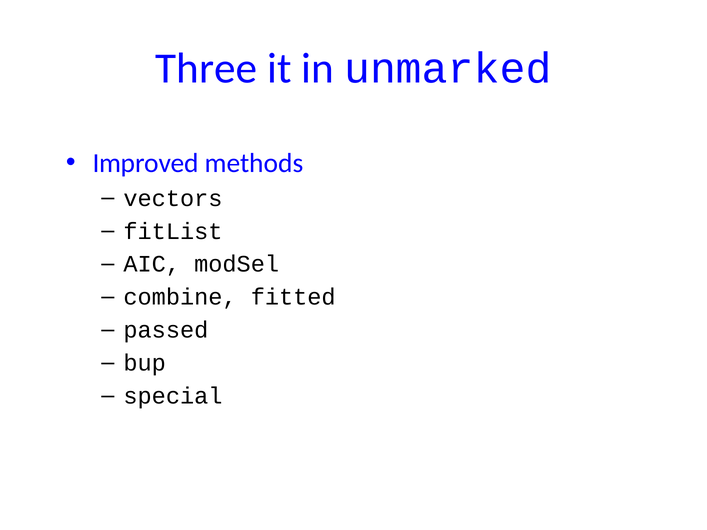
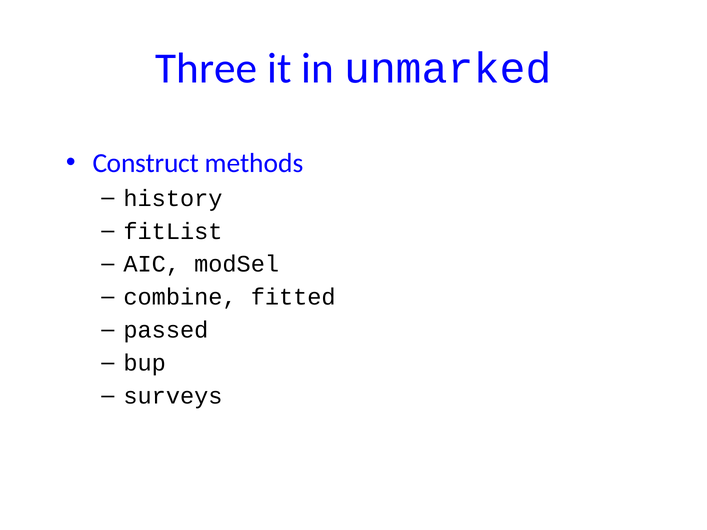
Improved: Improved -> Construct (146, 163)
vectors: vectors -> history (173, 198)
special: special -> surveys (173, 396)
